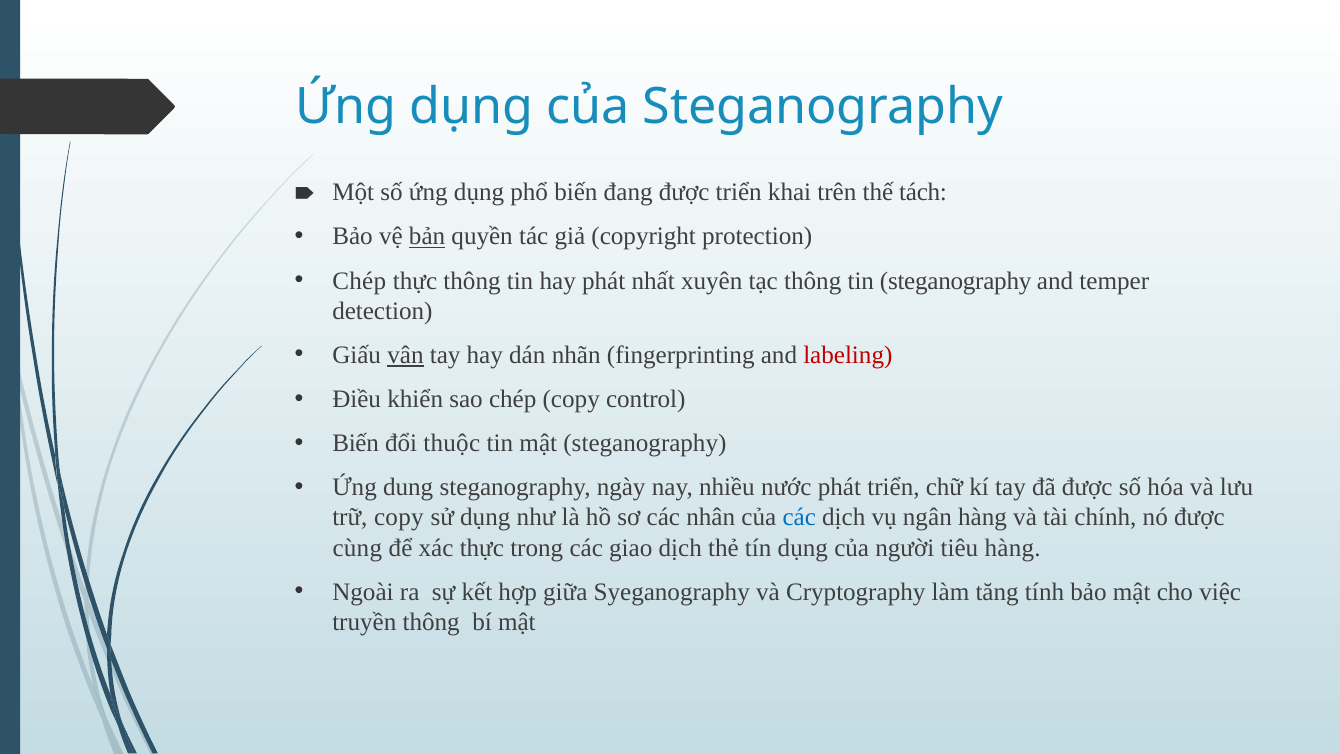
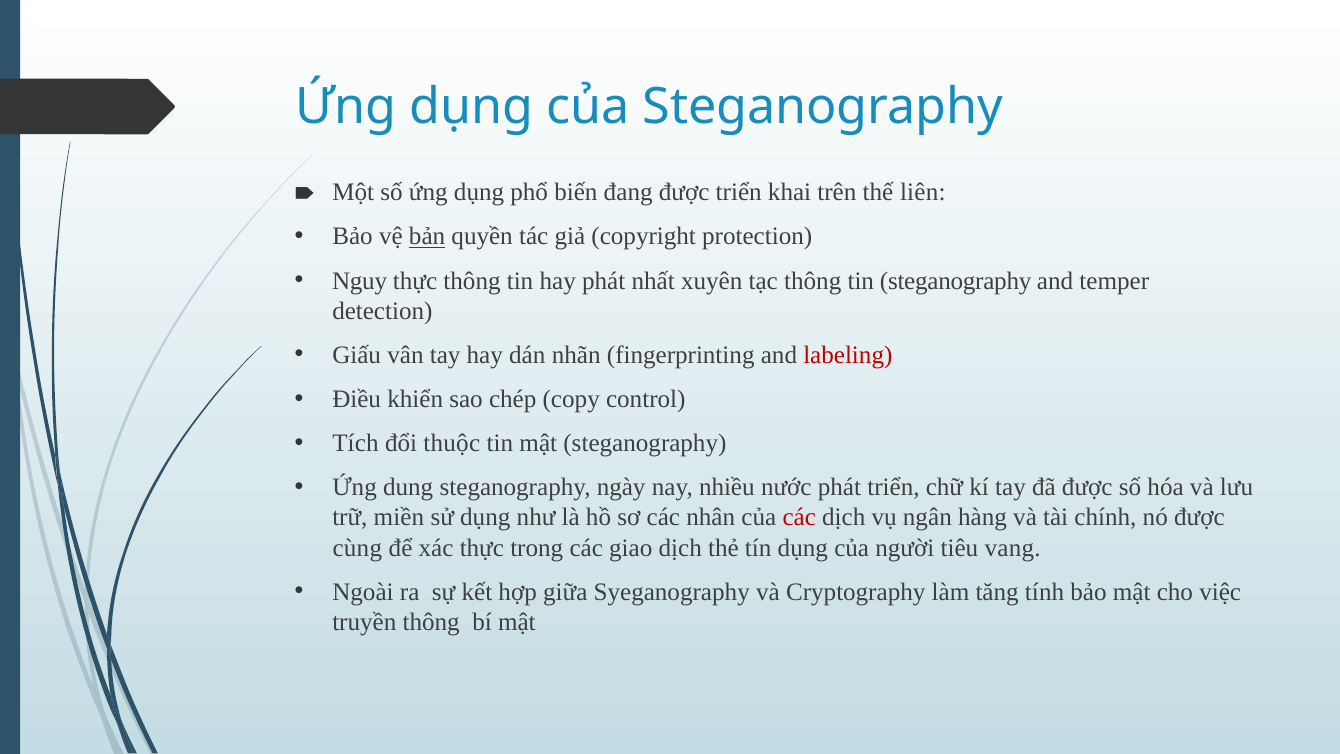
tách: tách -> liên (923, 192)
Chép: Chép -> Nguy (360, 281)
vân underline: present -> none (405, 355)
Biến: Biến -> Tích (355, 443)
trữ copy: copy -> miền (399, 517)
các colour: blue -> red (799, 517)
tiêu hàng: hàng -> vang (1013, 548)
